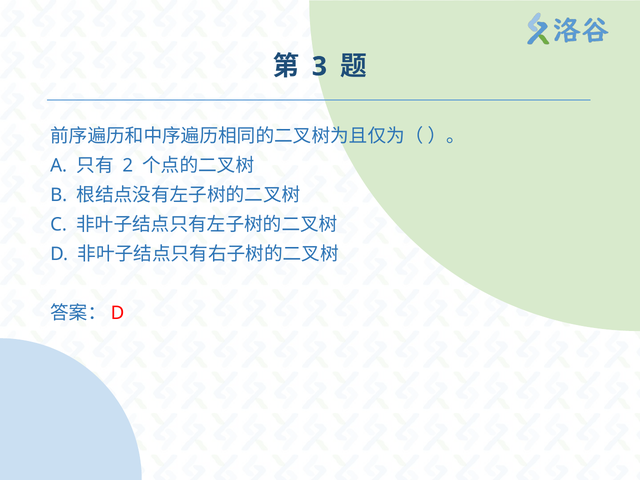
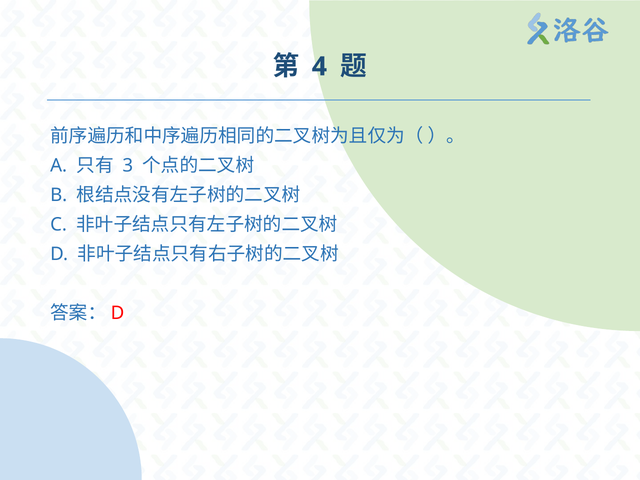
3: 3 -> 4 (319, 67)
2: 2 -> 3 (128, 165)
